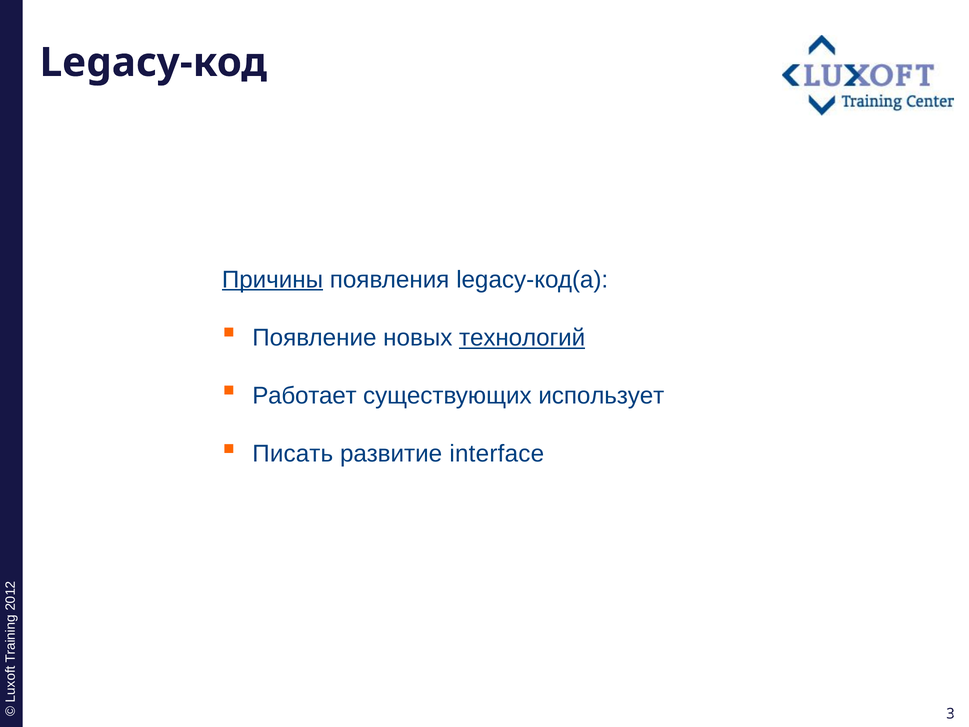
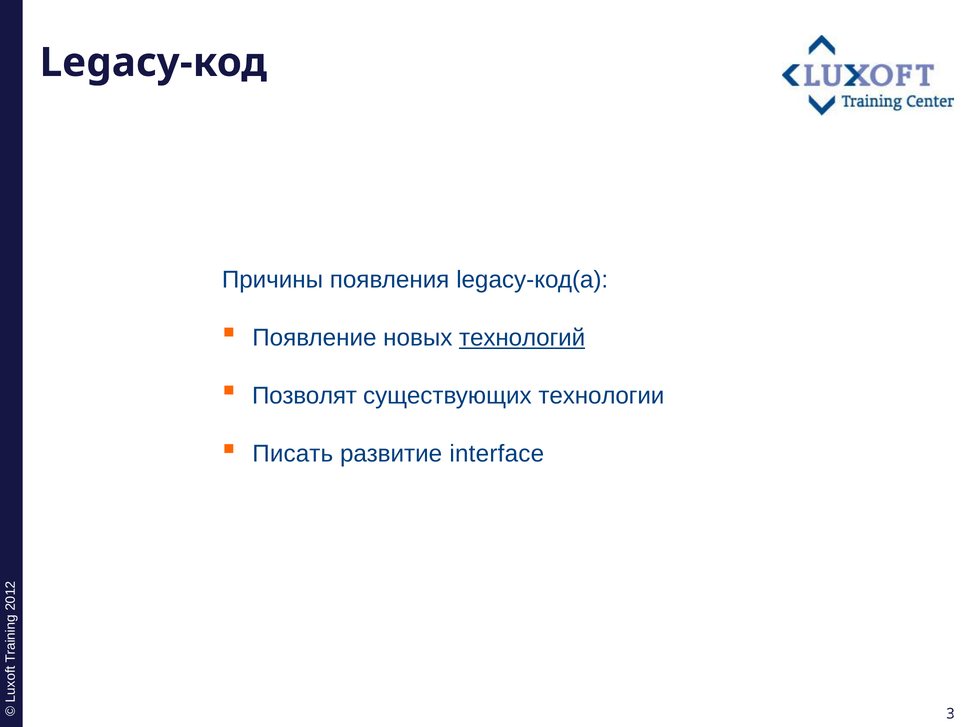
Причины underline: present -> none (272, 279)
Работает: Работает -> Позволят (304, 396)
использует: использует -> технологии (601, 396)
